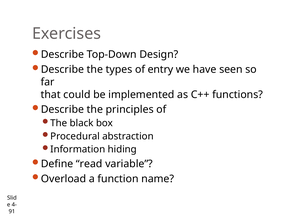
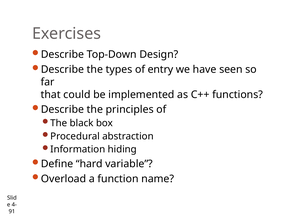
read: read -> hard (89, 164)
